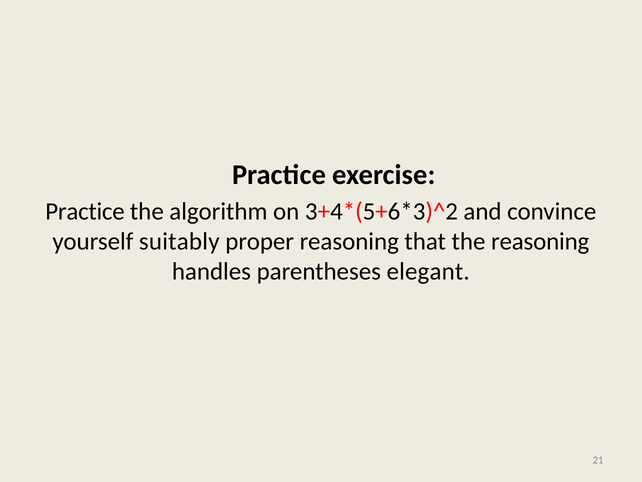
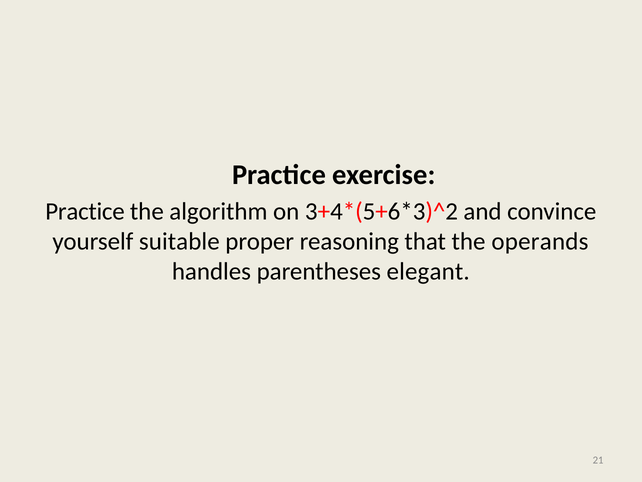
suitably: suitably -> suitable (179, 241)
the reasoning: reasoning -> operands (540, 241)
